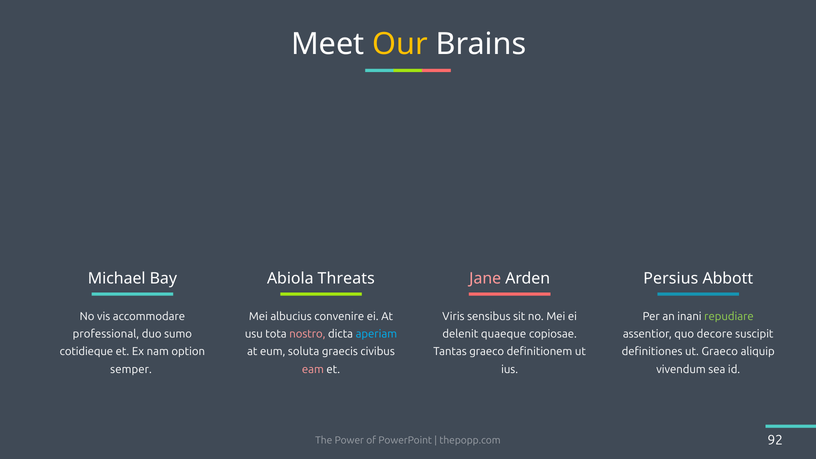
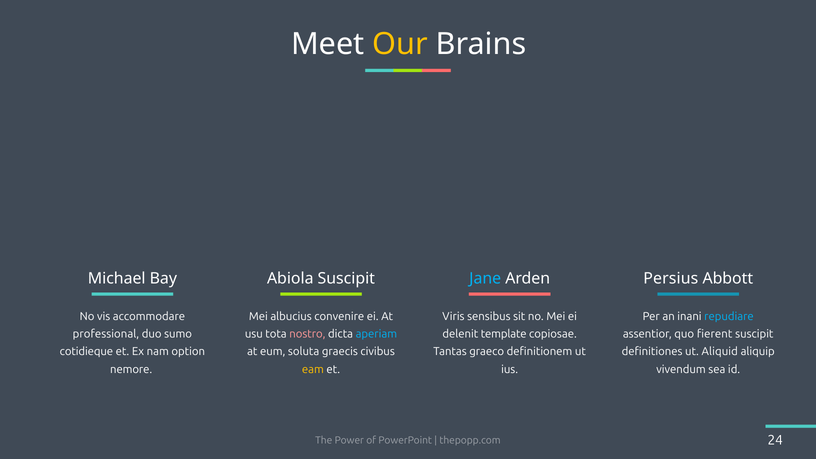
Abiola Threats: Threats -> Suscipit (346, 278)
Jane colour: pink -> light blue (485, 278)
repudiare colour: light green -> light blue (729, 316)
quaeque: quaeque -> template (504, 334)
decore: decore -> fierent (715, 334)
ut Graeco: Graeco -> Aliquid (720, 352)
semper: semper -> nemore (131, 369)
eam colour: pink -> yellow (313, 369)
92: 92 -> 24 (775, 440)
